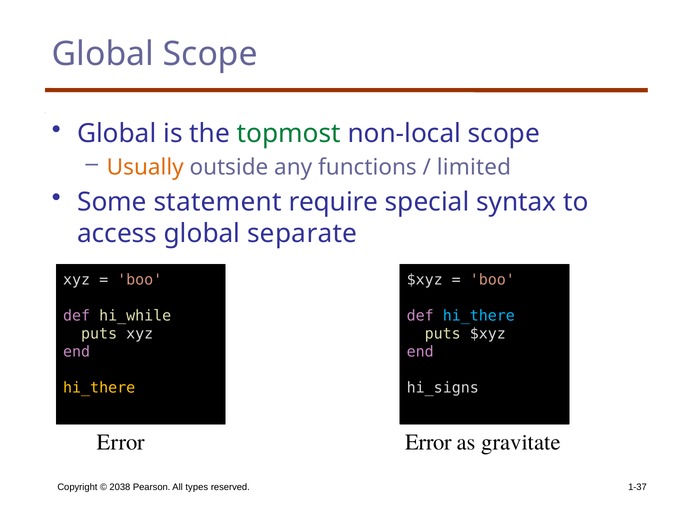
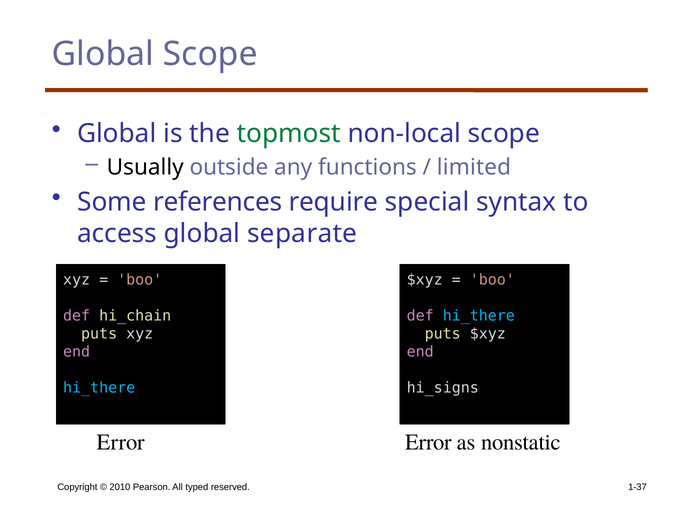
Usually colour: orange -> black (145, 167)
statement: statement -> references (218, 202)
hi_while: hi_while -> hi_chain (135, 316)
hi_there colour: yellow -> light blue (99, 388)
gravitate: gravitate -> nonstatic (521, 442)
2038: 2038 -> 2010 (120, 487)
types: types -> typed (197, 487)
